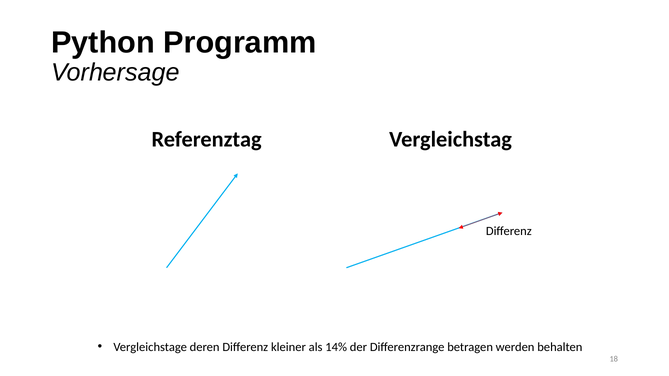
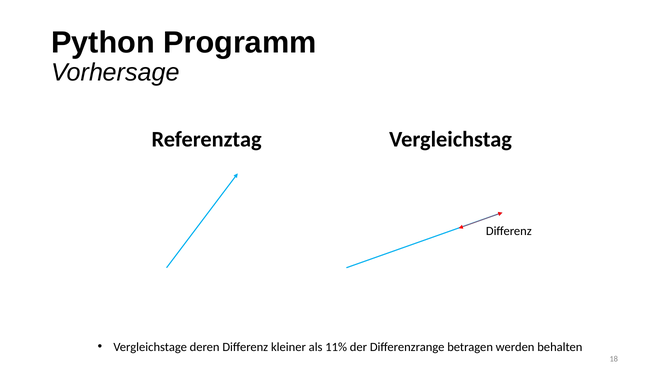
14%: 14% -> 11% (336, 347)
